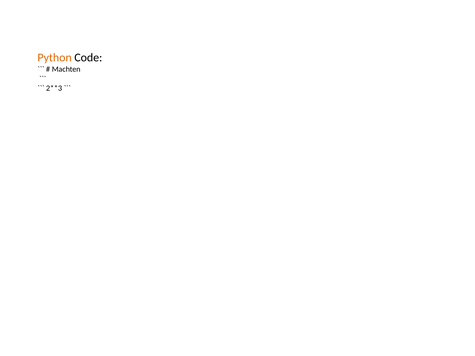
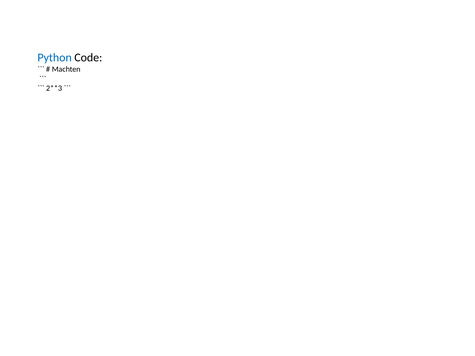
Python colour: orange -> blue (55, 58)
